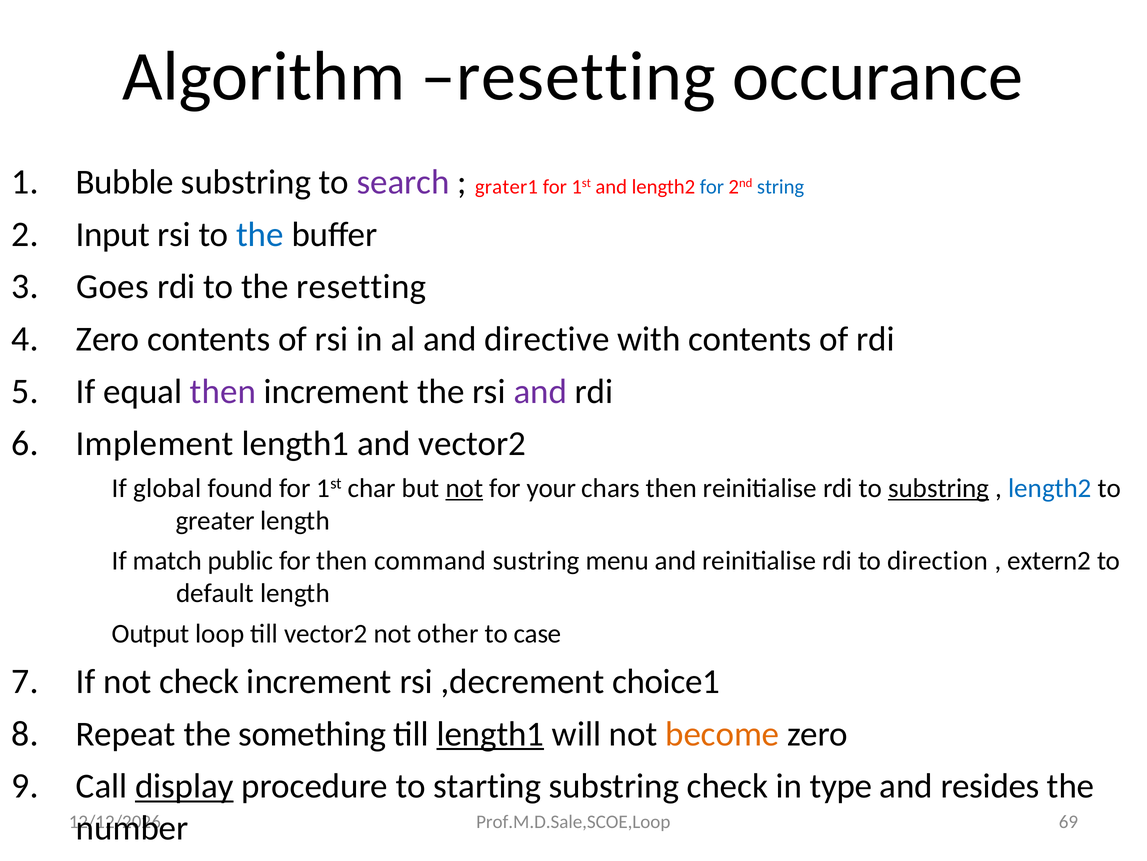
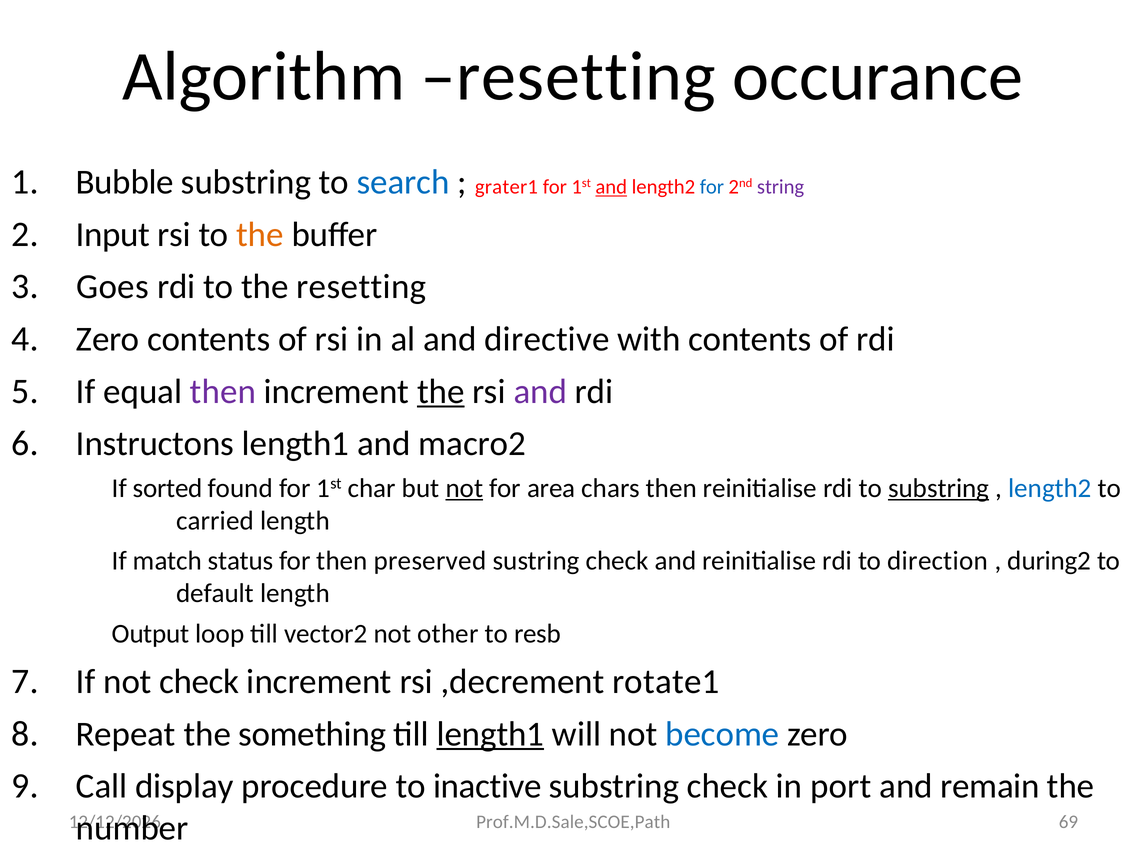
search colour: purple -> blue (403, 182)
and underline: none -> present (611, 187)
string colour: blue -> purple (781, 187)
the colour: blue -> orange (260, 234)
the underline: none -> present (441, 391)
Implement: Implement -> Instructons (155, 443)
and vector2: vector2 -> macro2 (472, 443)
global: global -> sorted (168, 488)
your: your -> area (551, 488)
greater: greater -> carried (215, 520)
public: public -> status (241, 560)
command: command -> preserved (430, 560)
sustring menu: menu -> check (617, 560)
extern2: extern2 -> during2 (1049, 560)
case: case -> resb (538, 633)
choice1: choice1 -> rotate1 (666, 681)
become colour: orange -> blue (722, 733)
display underline: present -> none (184, 786)
starting: starting -> inactive (487, 786)
type: type -> port (841, 786)
resides: resides -> remain (990, 786)
Prof.M.D.Sale,SCOE,Loop: Prof.M.D.Sale,SCOE,Loop -> Prof.M.D.Sale,SCOE,Path (573, 821)
